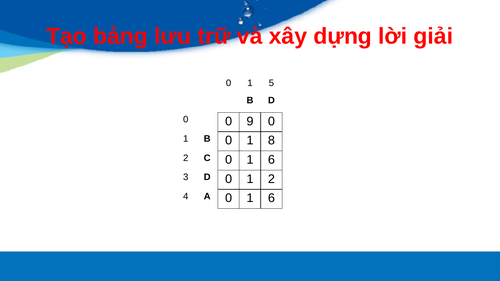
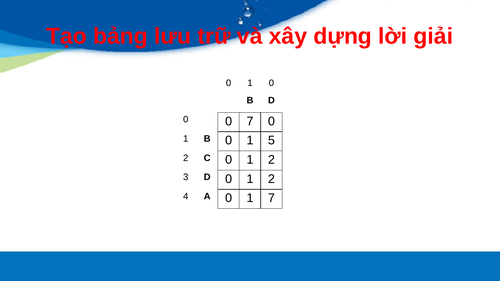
1 5: 5 -> 0 (271, 83)
0 9: 9 -> 7 (250, 121)
8: 8 -> 5 (271, 141)
6: 6 -> 2 (271, 160)
6: 6 -> 7 (271, 198)
